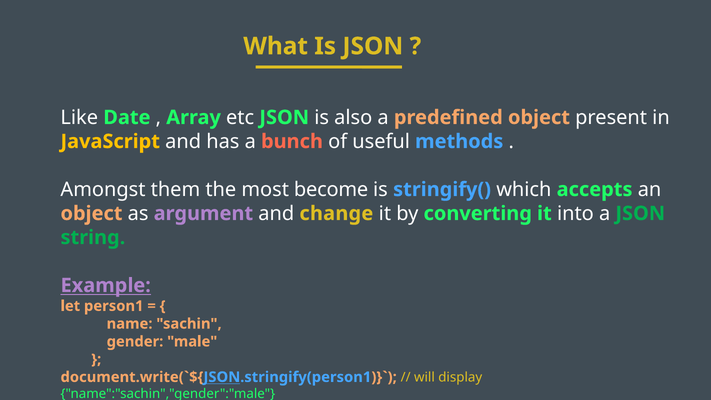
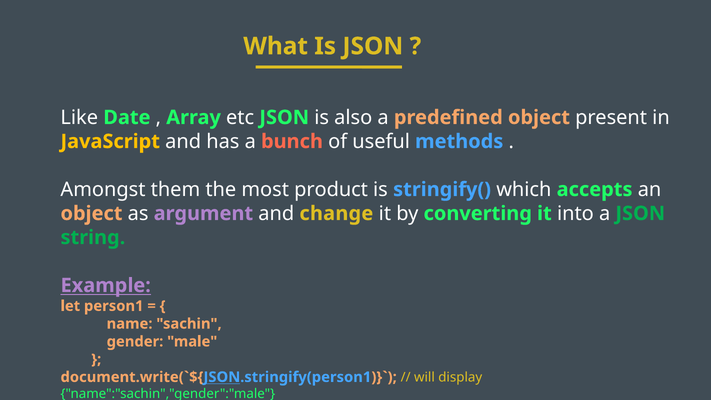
become: become -> product (331, 189)
